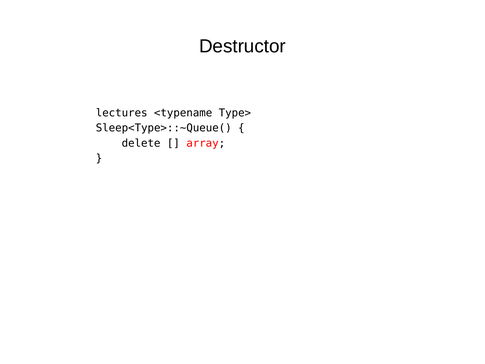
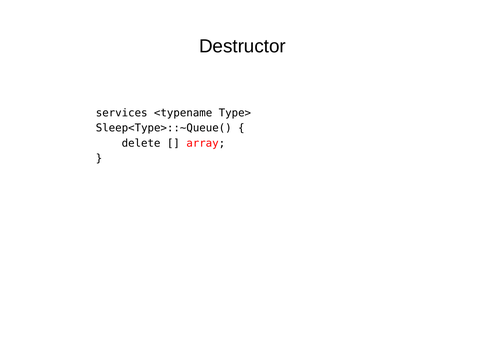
lectures: lectures -> services (122, 113)
